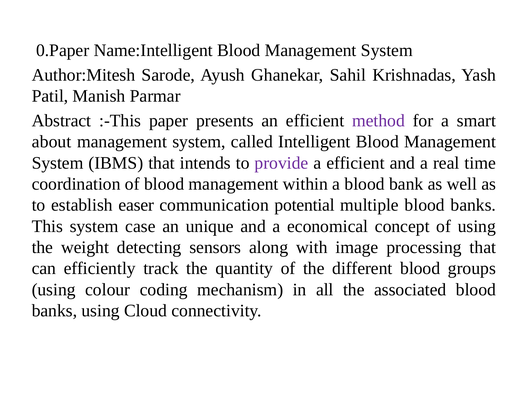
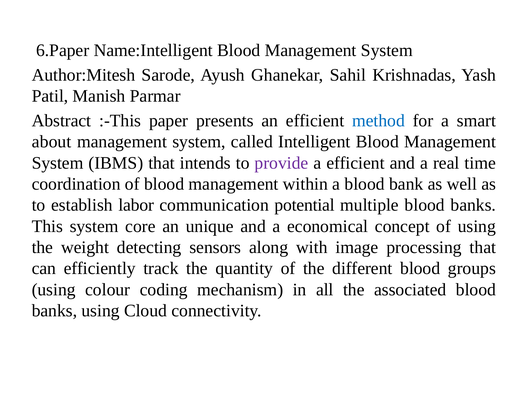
0.Paper: 0.Paper -> 6.Paper (63, 50)
method colour: purple -> blue (379, 121)
easer: easer -> labor (136, 205)
case: case -> core (140, 226)
